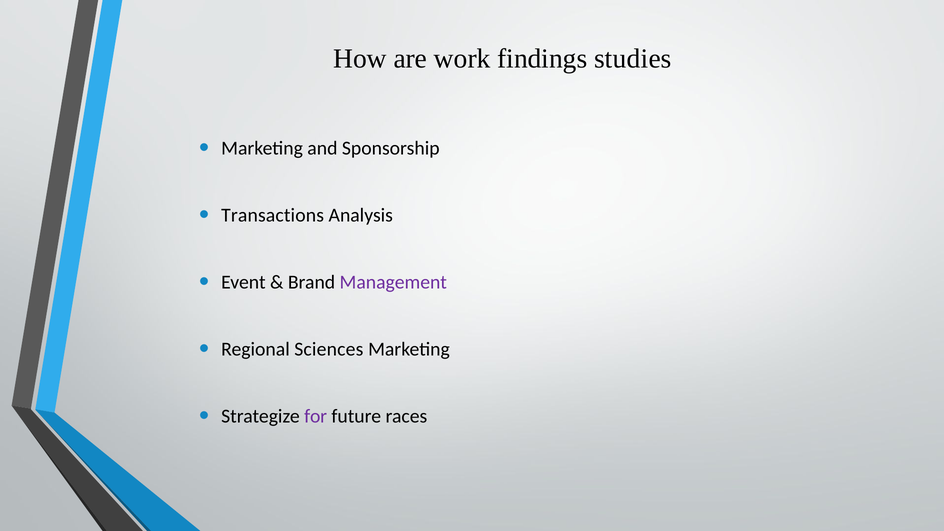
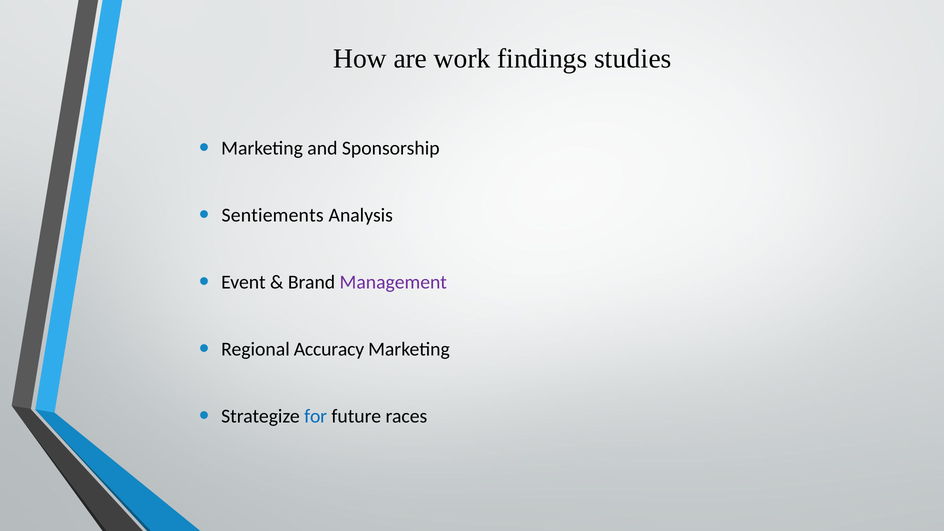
Transactions: Transactions -> Sentiements (273, 215)
Sciences: Sciences -> Accuracy (329, 349)
for colour: purple -> blue (316, 416)
